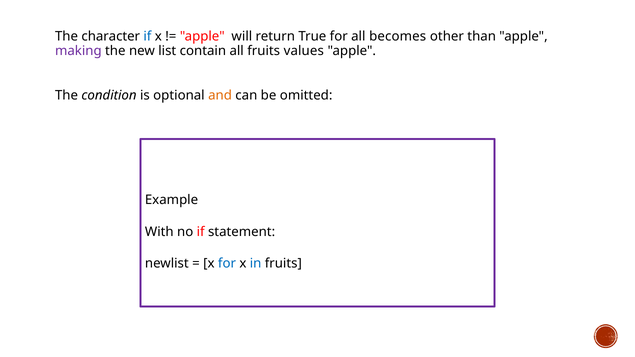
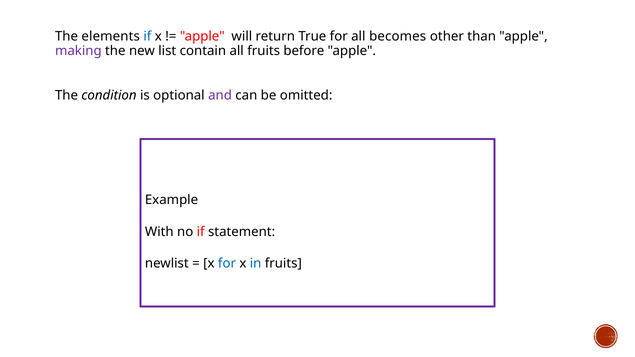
character: character -> elements (111, 37)
values: values -> before (304, 51)
and colour: orange -> purple (220, 95)
